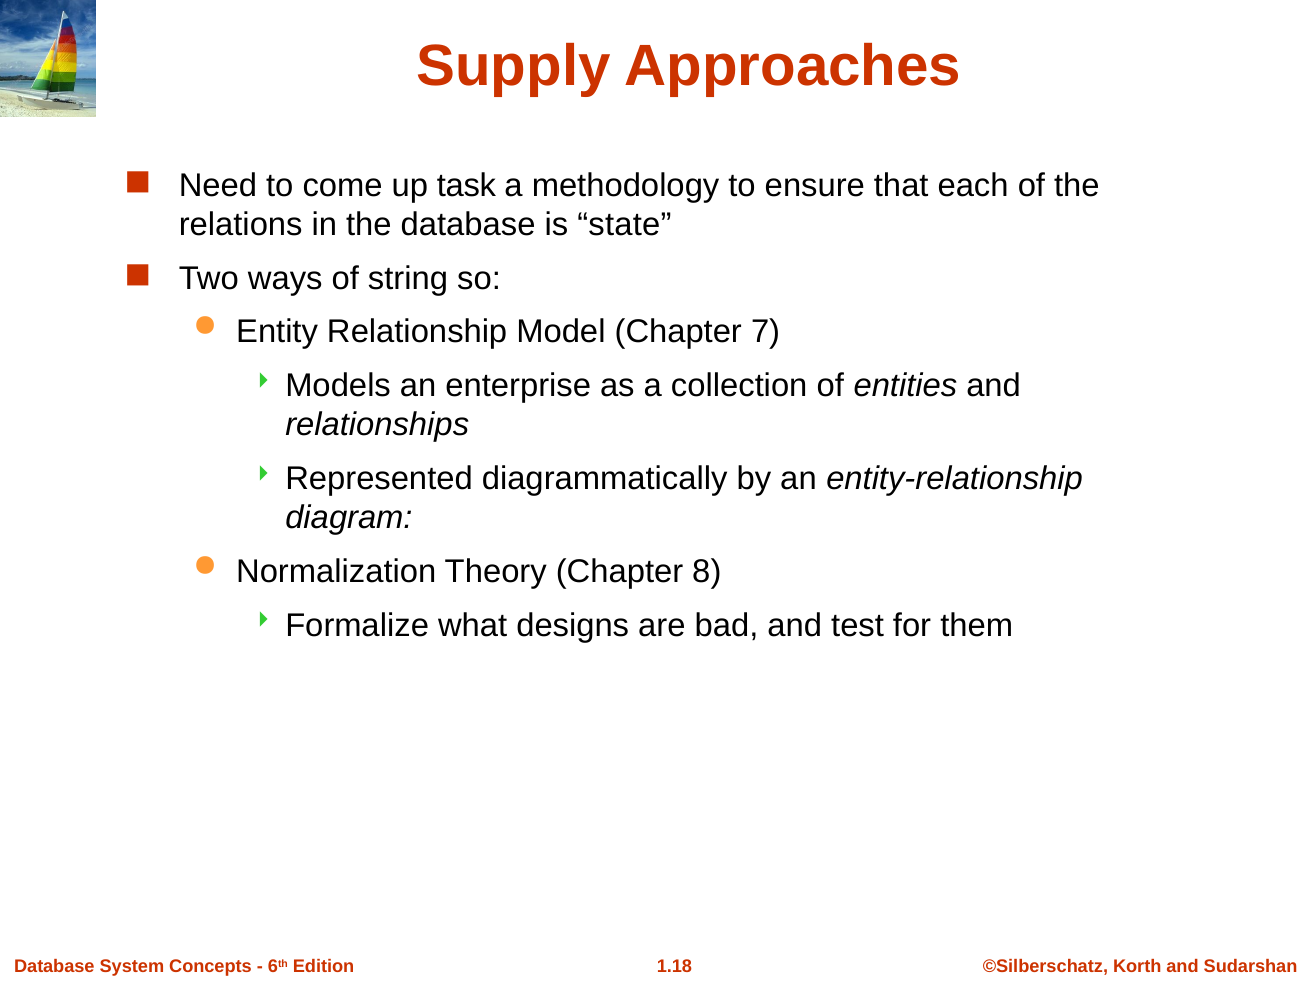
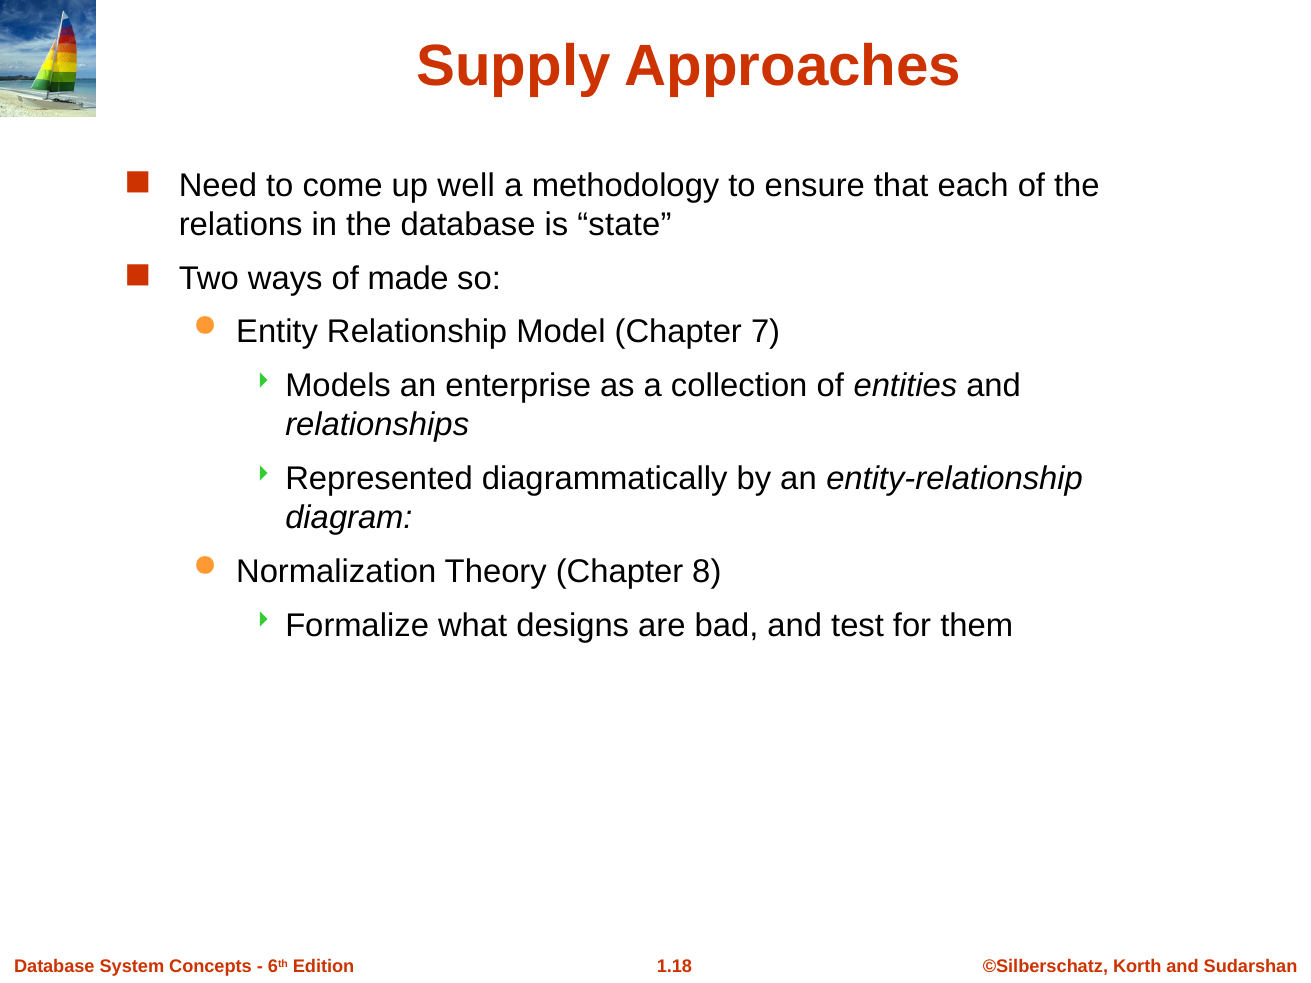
task: task -> well (466, 185)
string: string -> made (408, 278)
